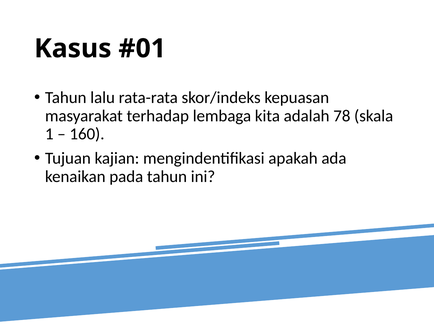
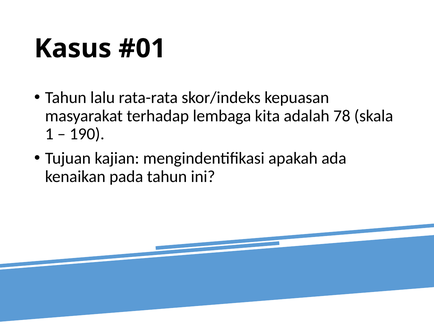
160: 160 -> 190 (87, 134)
